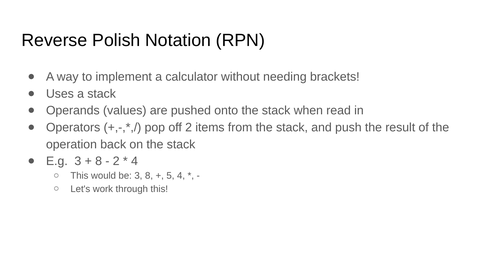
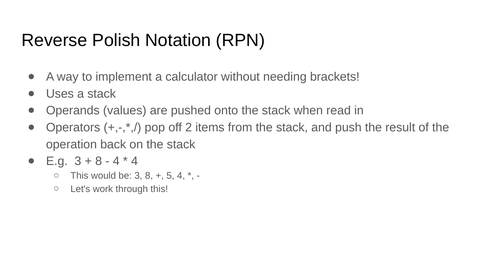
2: 2 -> 4 (116, 161)
